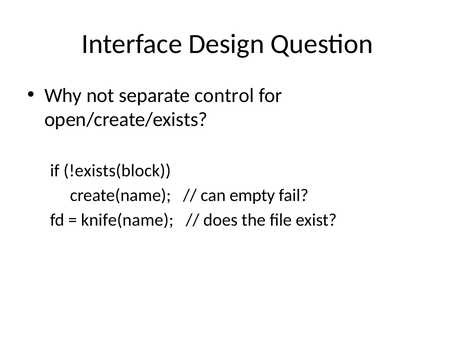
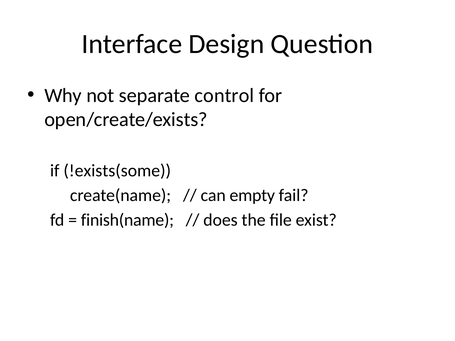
!exists(block: !exists(block -> !exists(some (117, 171)
knife(name: knife(name -> finish(name (127, 220)
